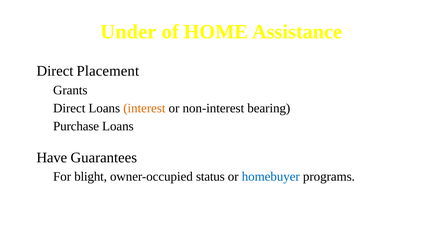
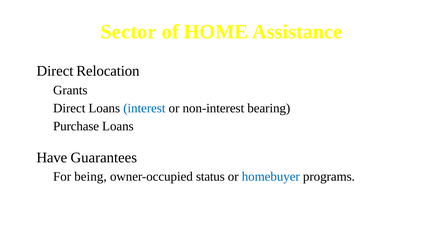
Under: Under -> Sector (129, 32)
Placement: Placement -> Relocation (108, 71)
interest colour: orange -> blue (144, 108)
blight: blight -> being (90, 177)
